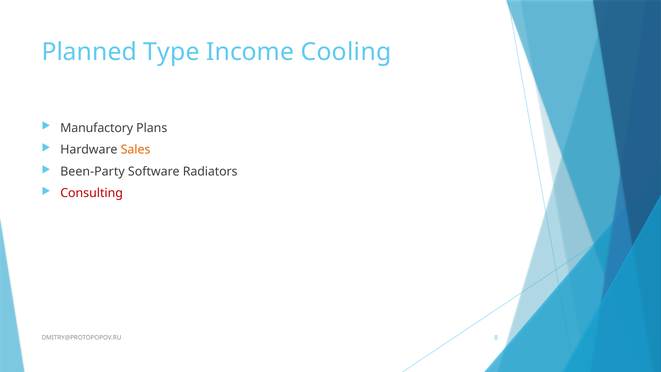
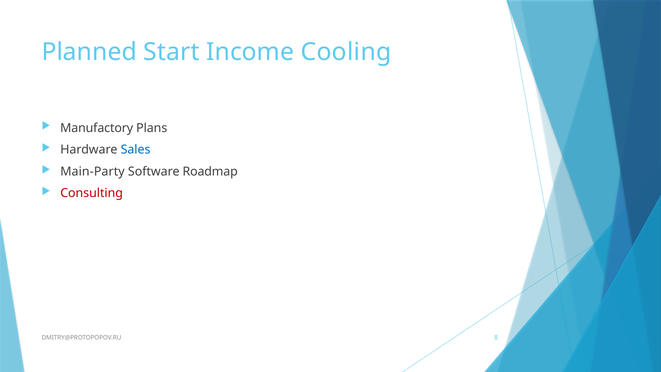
Type: Type -> Start (171, 52)
Sales colour: orange -> blue (136, 150)
Been-Party: Been-Party -> Main-Party (92, 171)
Radiators: Radiators -> Roadmap (210, 171)
